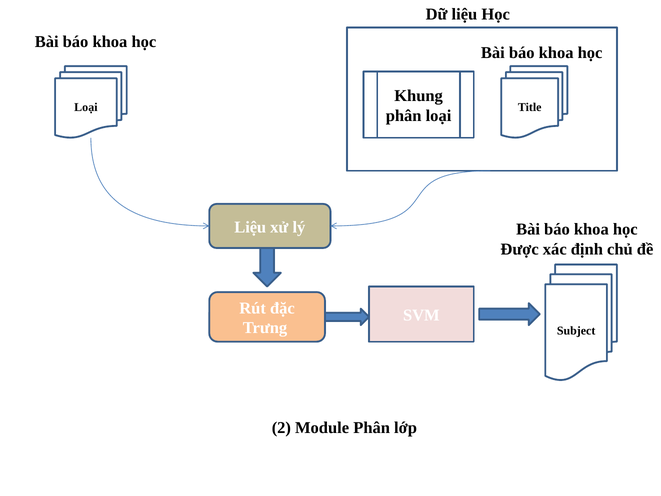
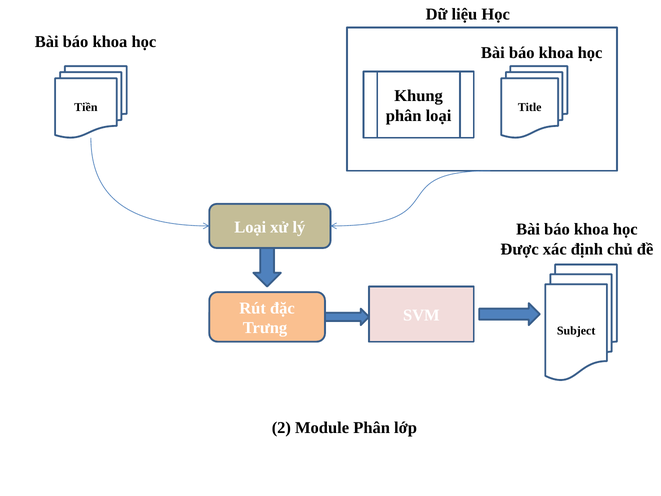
Loại: Loại -> Tiền (86, 107)
Liệu: Liệu -> Loại (250, 227)
